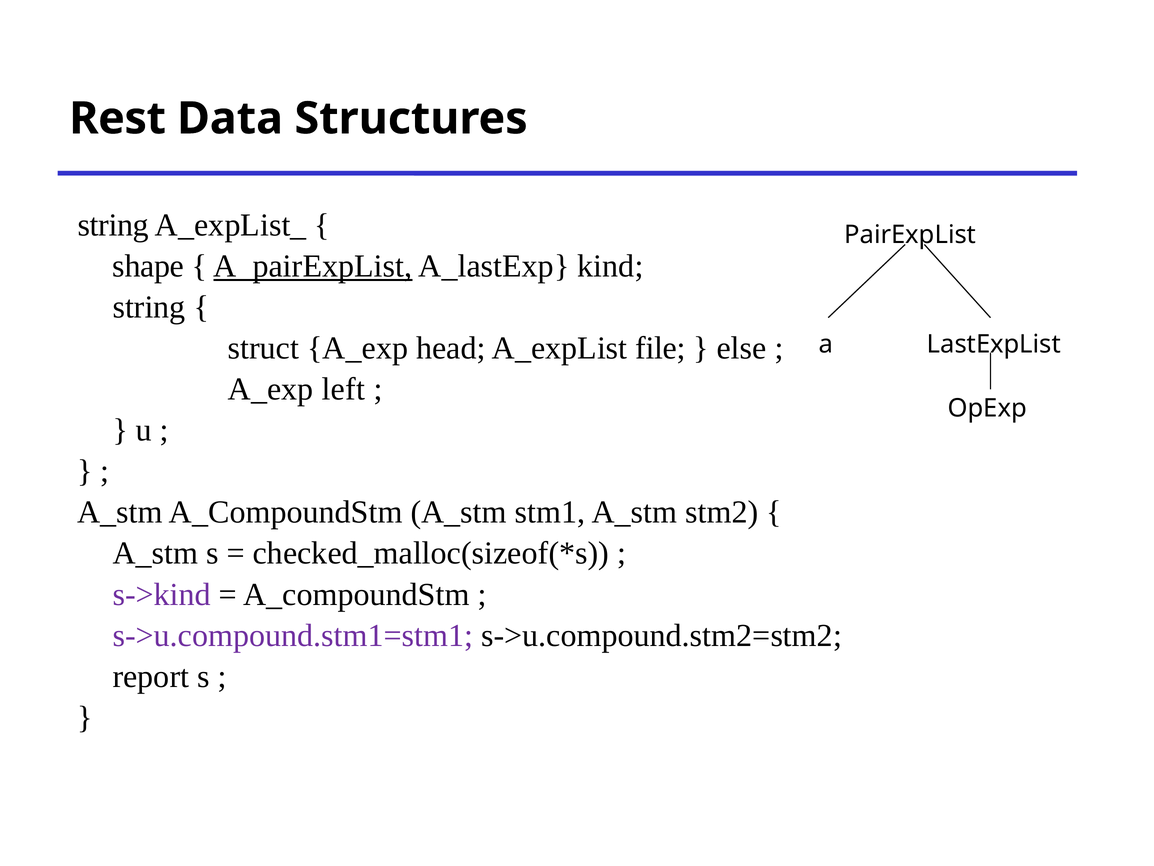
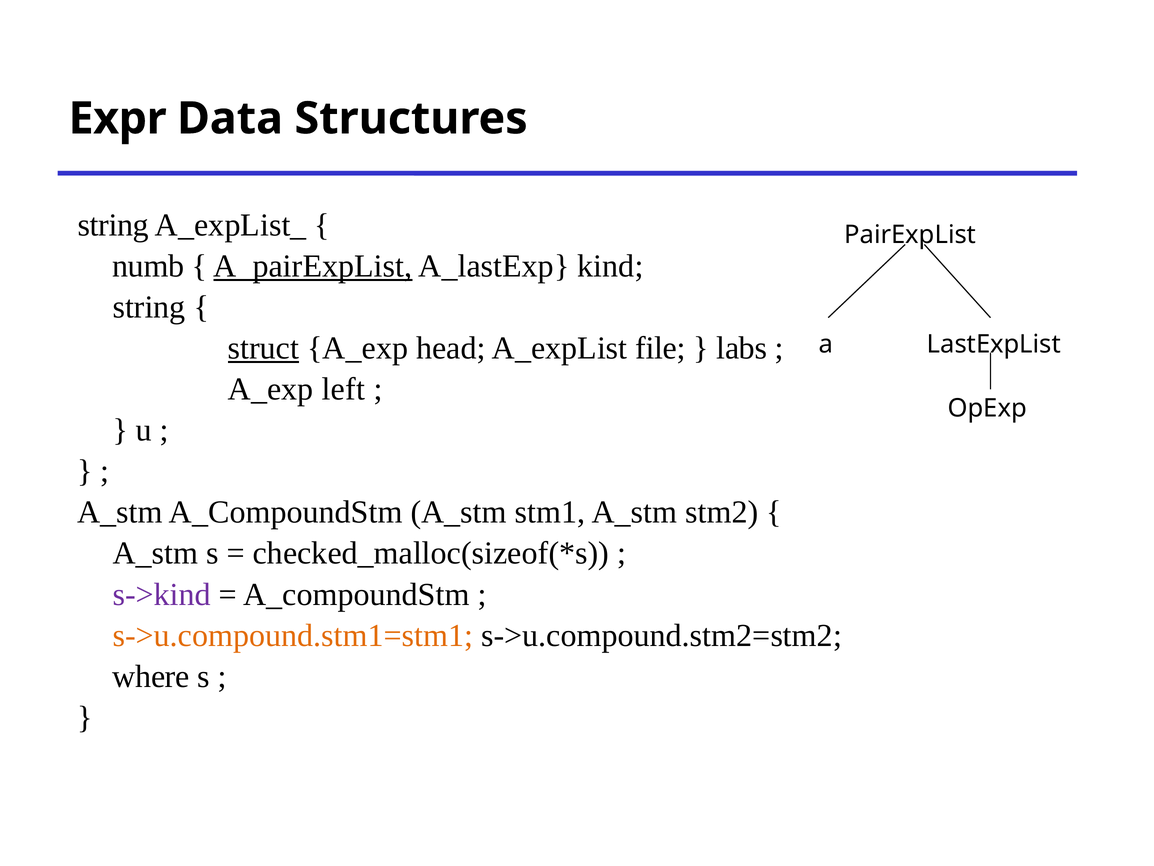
Rest: Rest -> Expr (118, 118)
shape: shape -> numb (148, 266)
struct underline: none -> present (264, 348)
else: else -> labs (742, 348)
s->u.compound.stm1=stm1 colour: purple -> orange (293, 635)
report: report -> where (151, 676)
